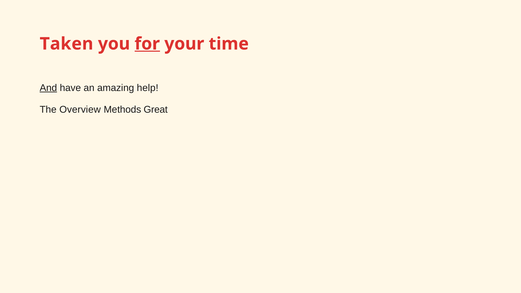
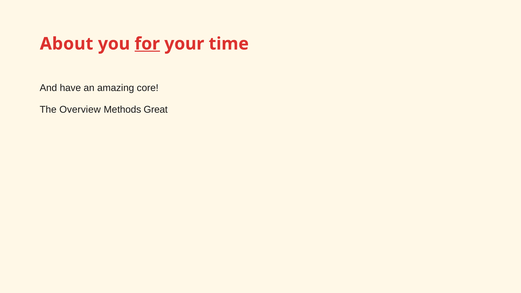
Taken: Taken -> About (67, 44)
And underline: present -> none (48, 88)
help: help -> core (148, 88)
